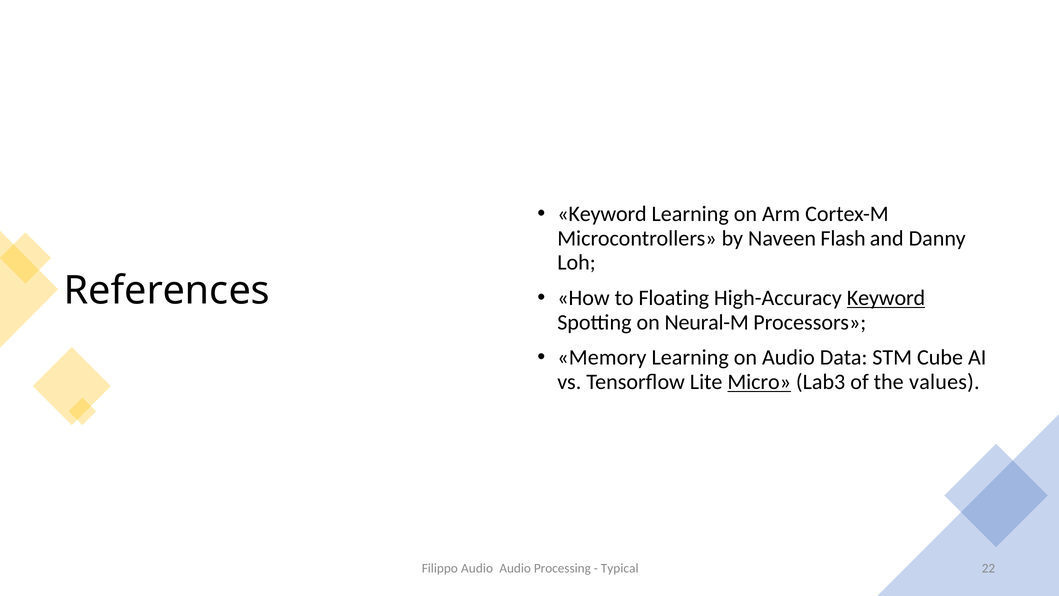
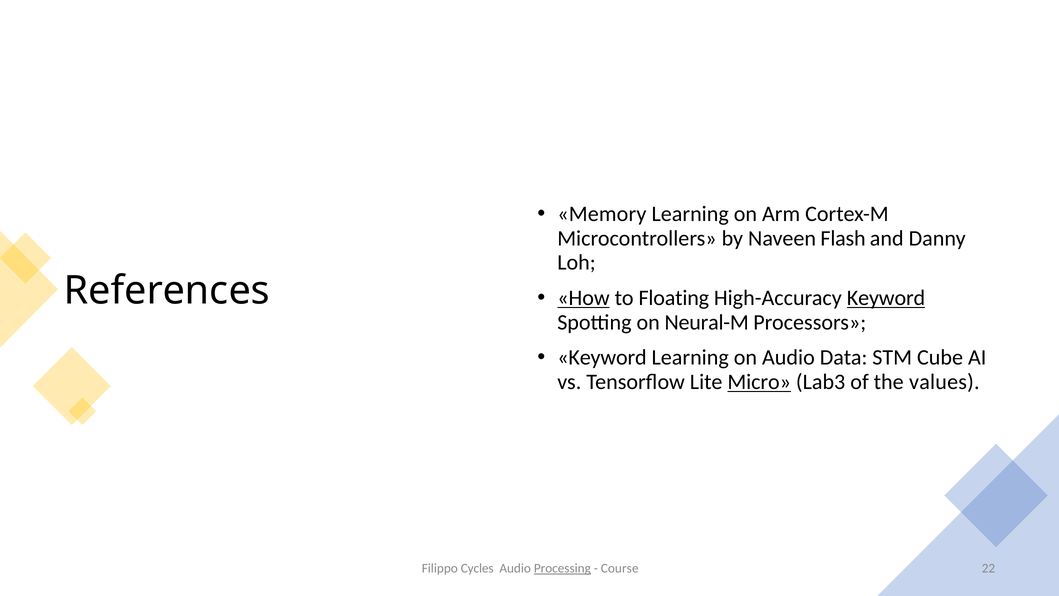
Keyword: Keyword -> Memory (602, 214)
How underline: none -> present (584, 298)
Memory: Memory -> Keyword (602, 358)
Filippo Audio: Audio -> Cycles (477, 568)
Processing underline: none -> present (562, 568)
Typical: Typical -> Course (620, 568)
